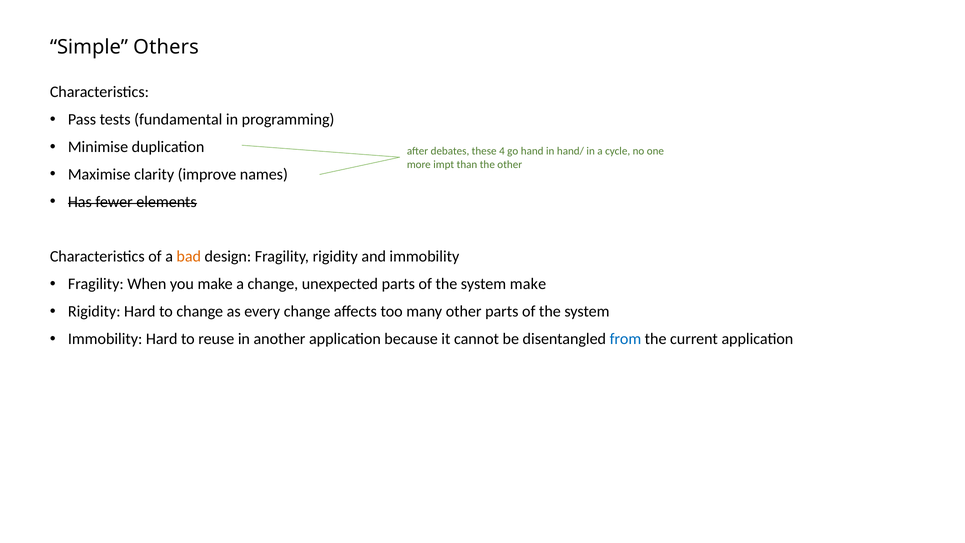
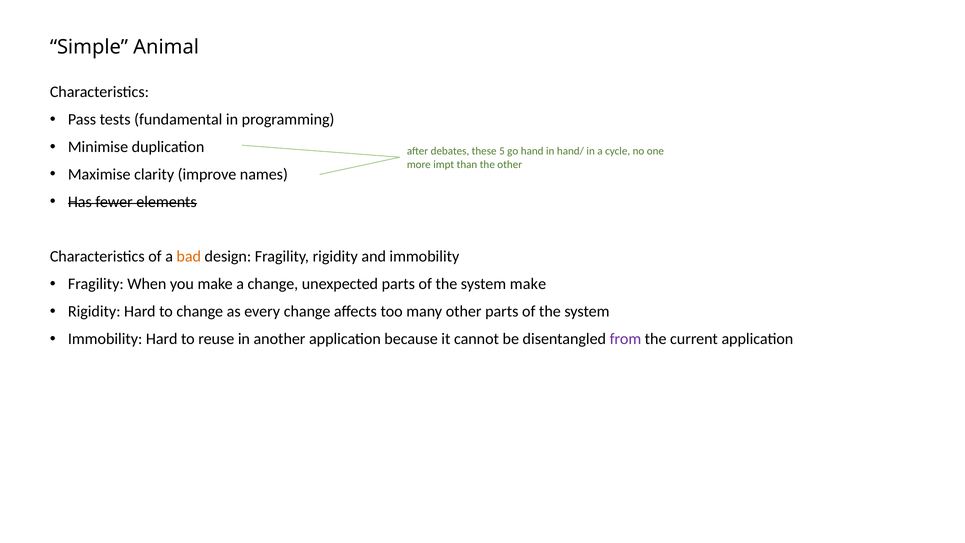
Others: Others -> Animal (166, 47)
4: 4 -> 5 (502, 151)
from colour: blue -> purple (625, 339)
